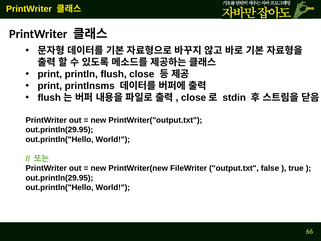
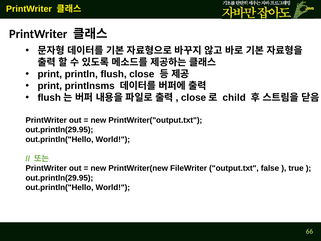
stdin: stdin -> child (234, 98)
